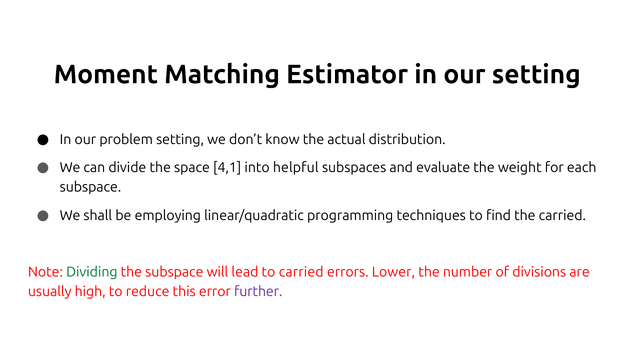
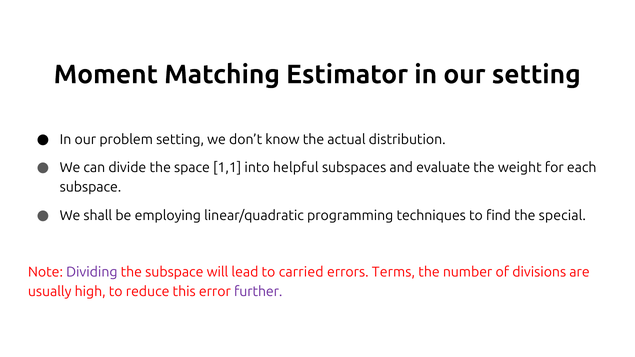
4,1: 4,1 -> 1,1 (227, 168)
the carried: carried -> special (562, 216)
Dividing colour: green -> purple (92, 272)
Lower: Lower -> Terms (393, 272)
